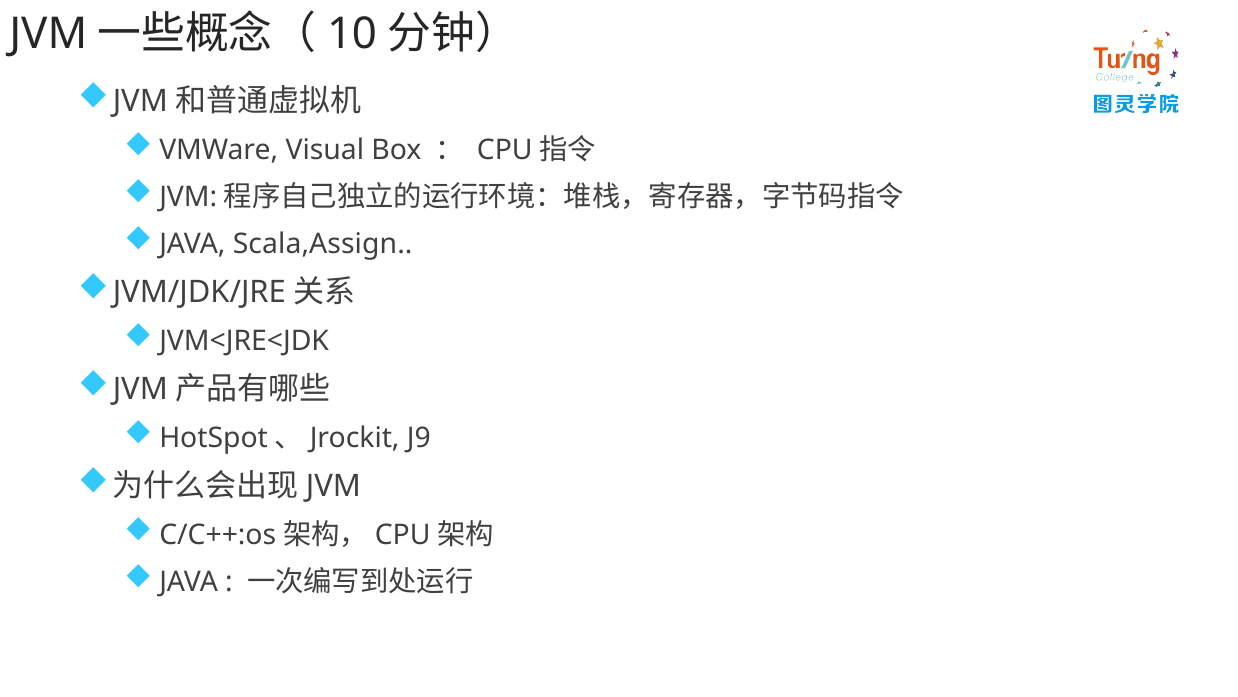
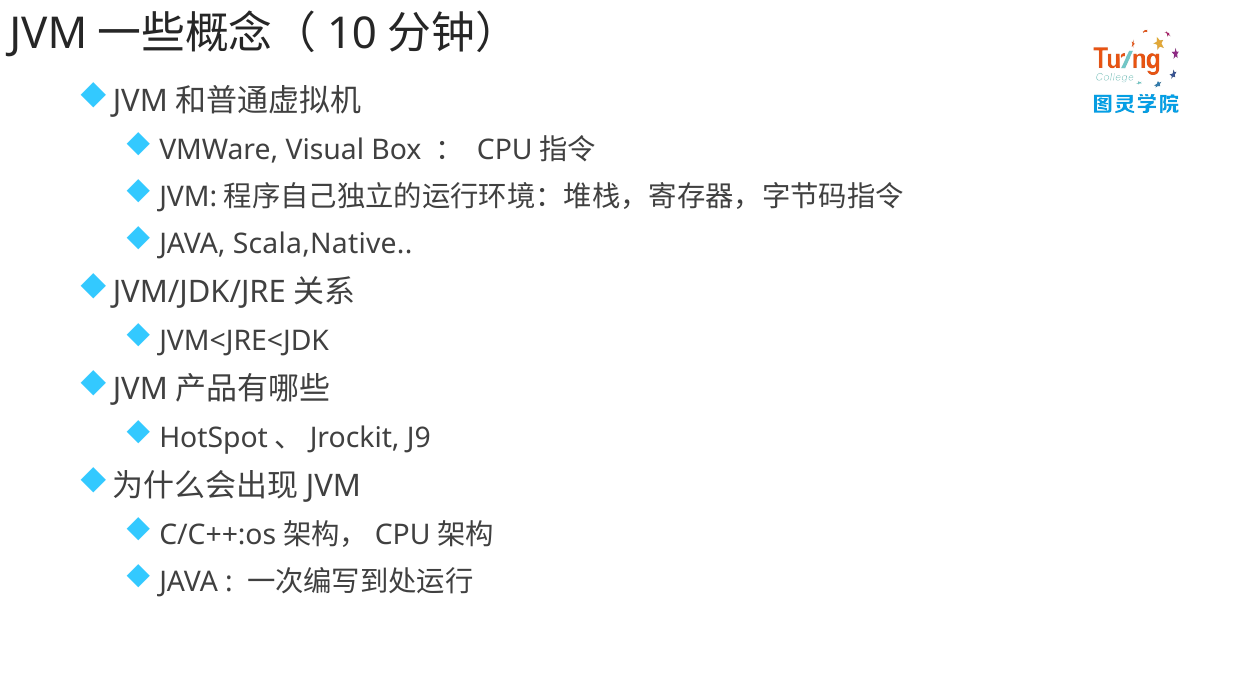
Scala,Assign: Scala,Assign -> Scala,Native (323, 244)
